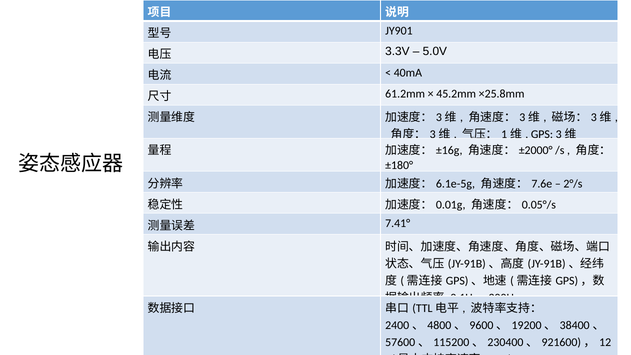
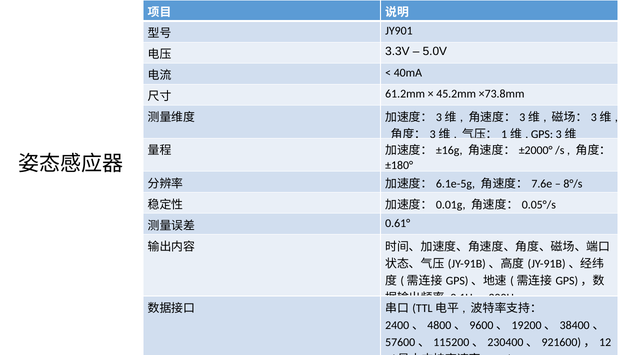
×25.8mm: ×25.8mm -> ×73.8mm (502, 94)
2°/s: 2°/s -> 8°/s (573, 184)
7.41°: 7.41° -> 0.61° (398, 223)
